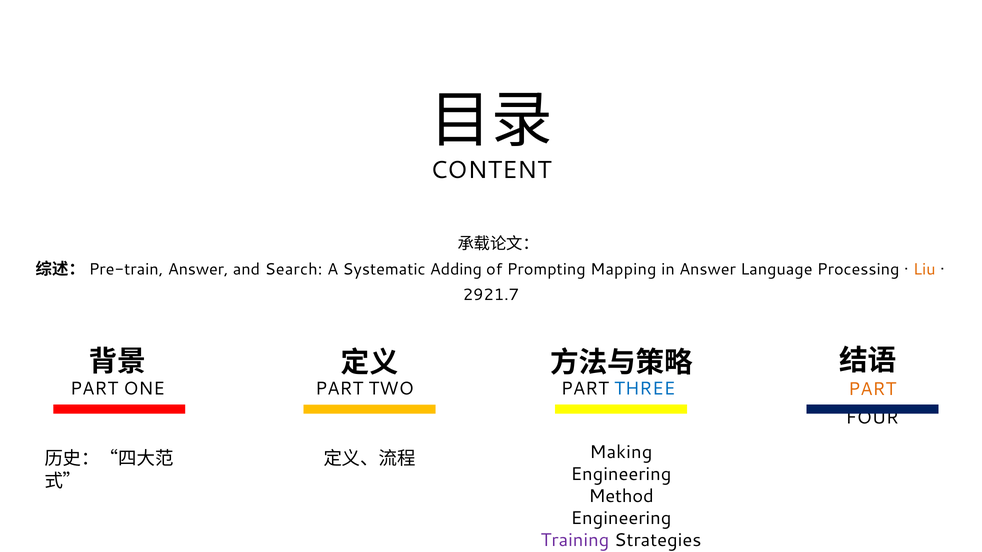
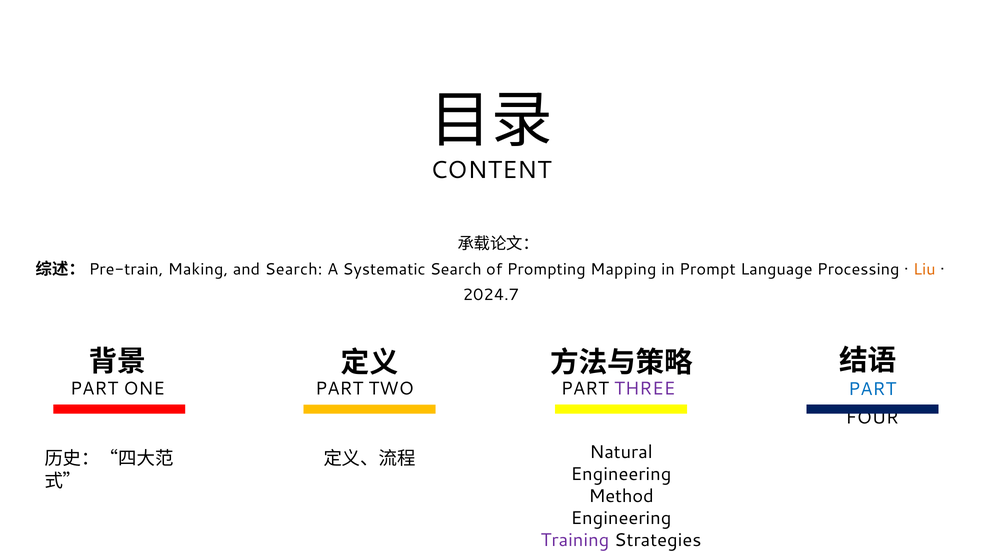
Answer: Answer -> Making (198, 269)
Systematic Adding: Adding -> Search (456, 269)
in Answer: Answer -> Prompt (707, 269)
2921.7: 2921.7 -> 2024.7 (491, 295)
THREE colour: blue -> purple (645, 389)
PART colour: orange -> blue (872, 389)
Making: Making -> Natural (621, 452)
